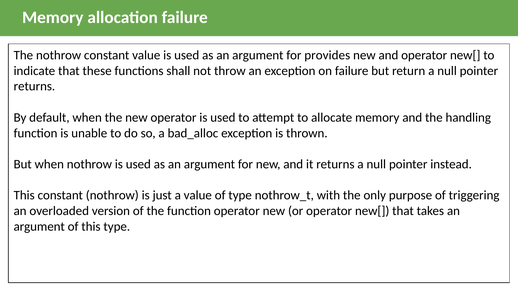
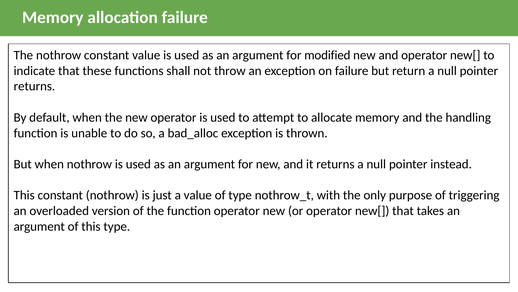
provides: provides -> modified (327, 55)
